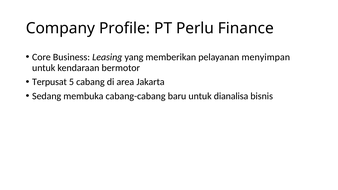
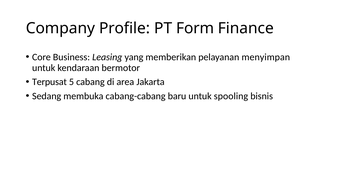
Perlu: Perlu -> Form (195, 28)
dianalisa: dianalisa -> spooling (231, 96)
